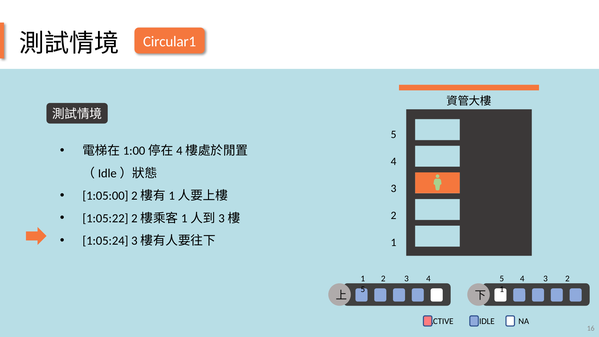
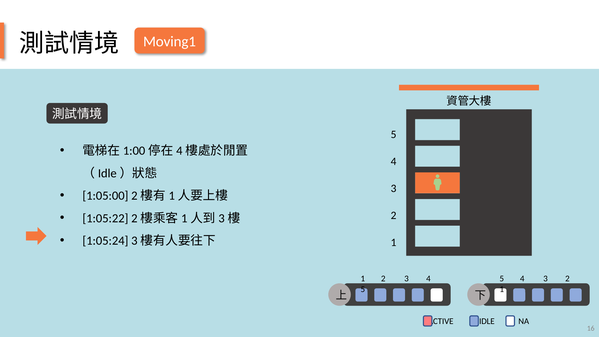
Circular1: Circular1 -> Moving1 (170, 42)
